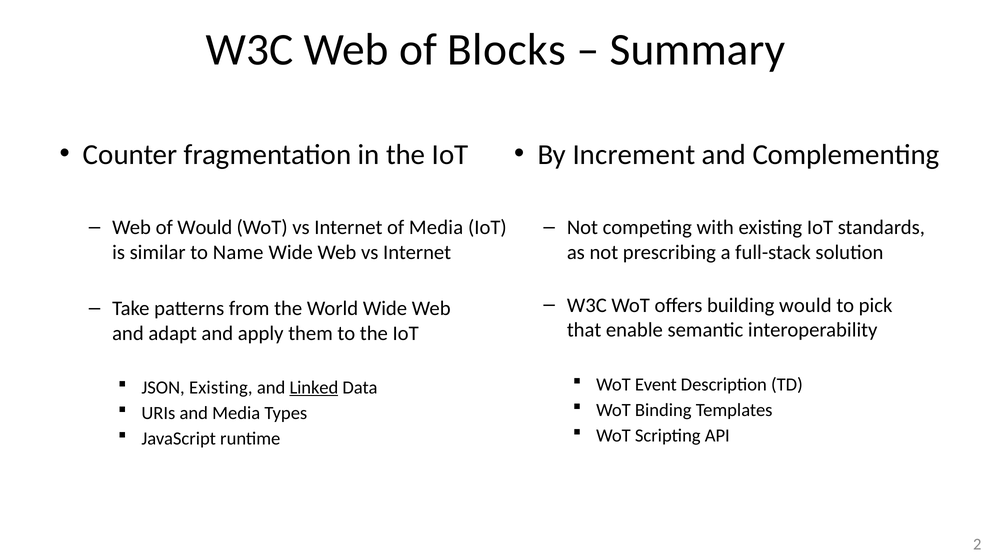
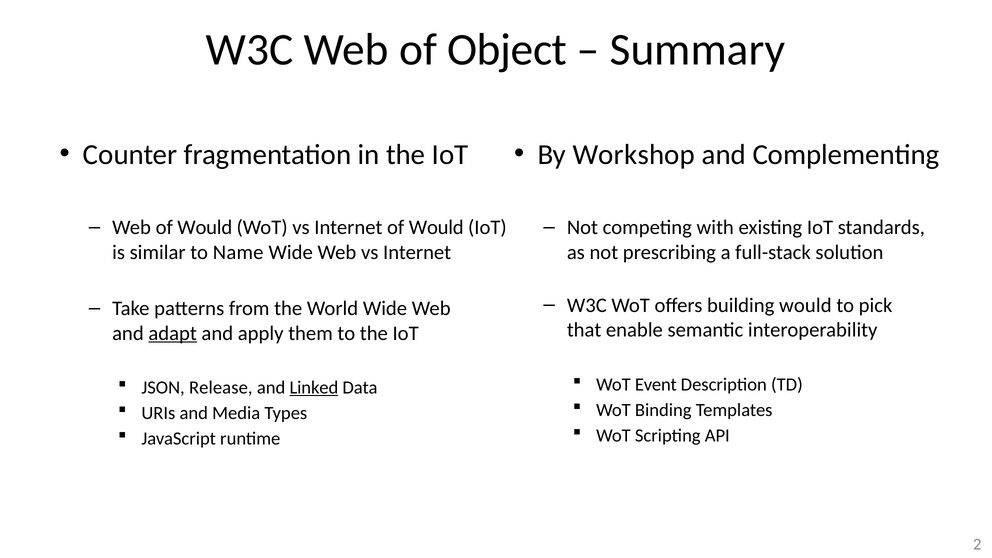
Blocks: Blocks -> Object (507, 50)
Increment: Increment -> Workshop (634, 154)
Internet of Media: Media -> Would (436, 228)
adapt underline: none -> present (173, 333)
JSON Existing: Existing -> Release (221, 387)
